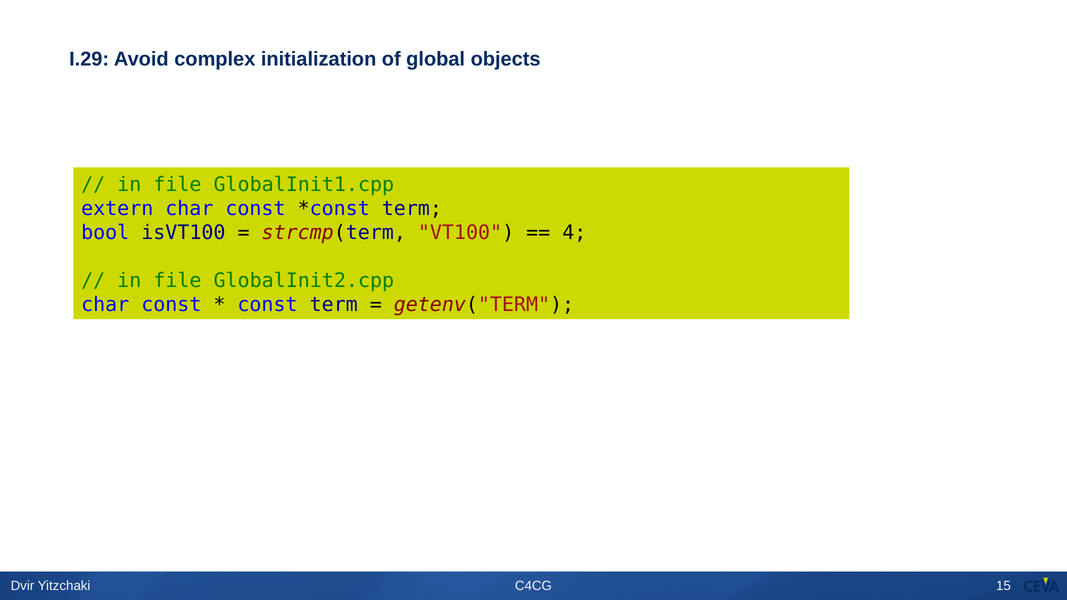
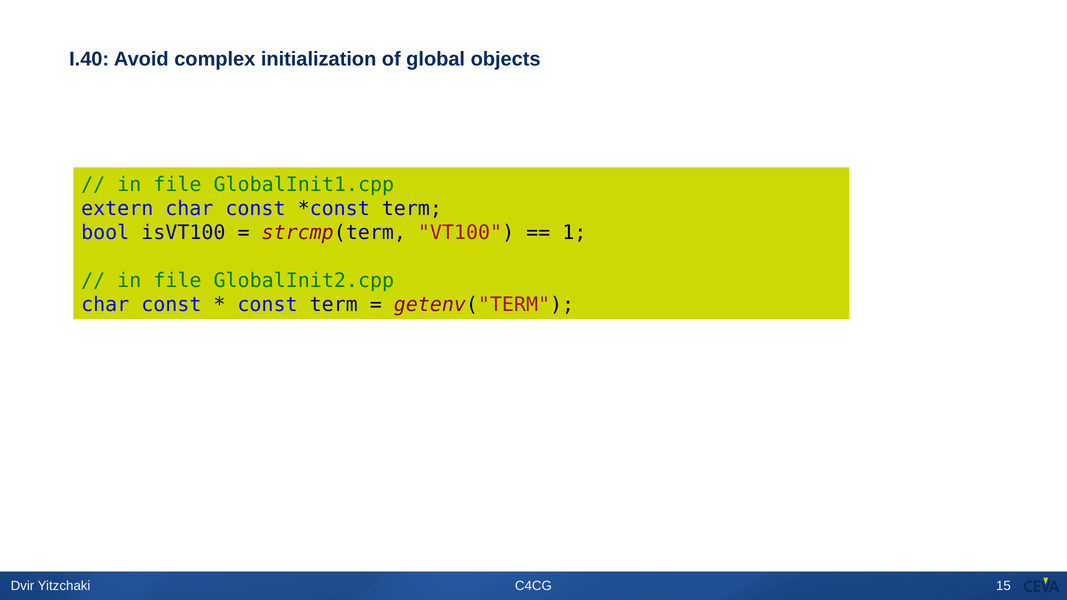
I.29: I.29 -> I.40 (89, 59)
4: 4 -> 1 (574, 233)
